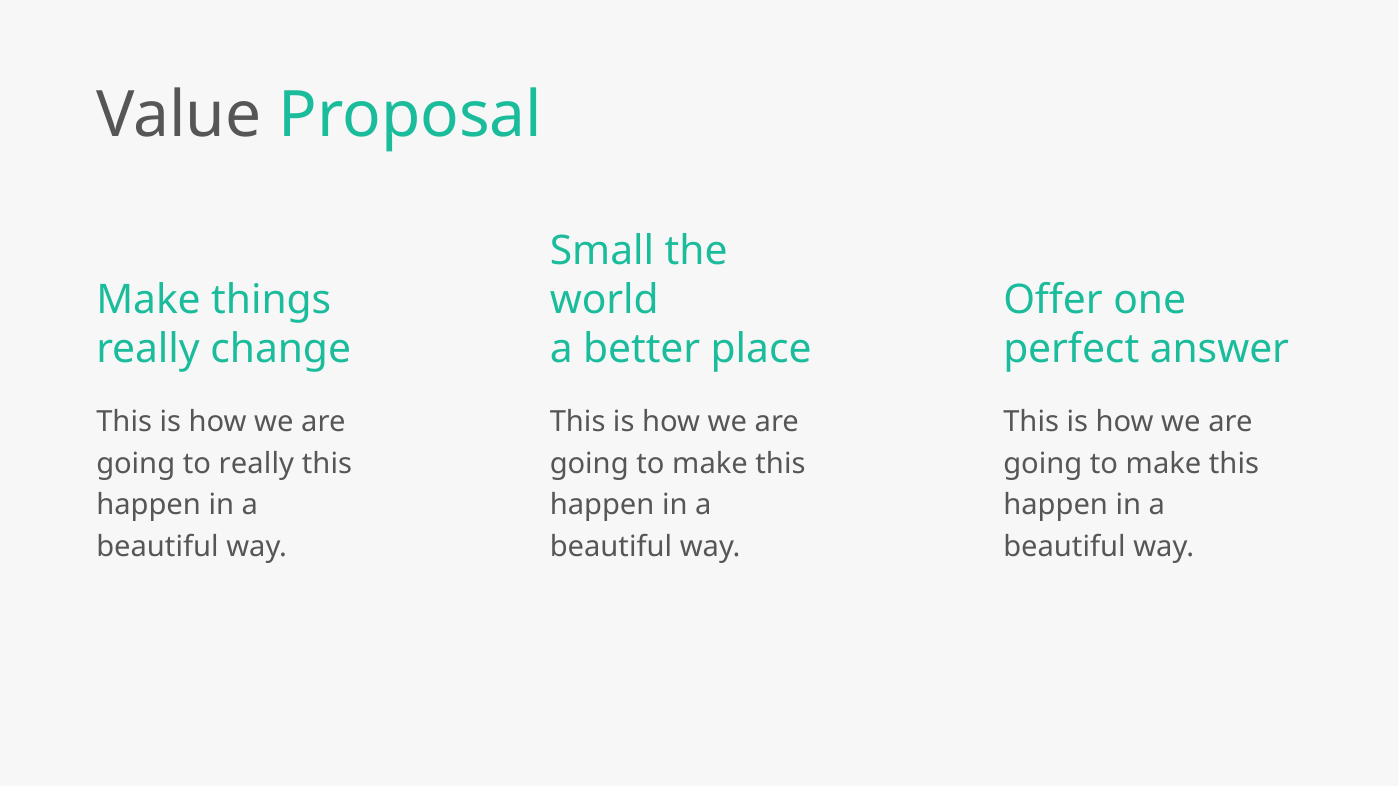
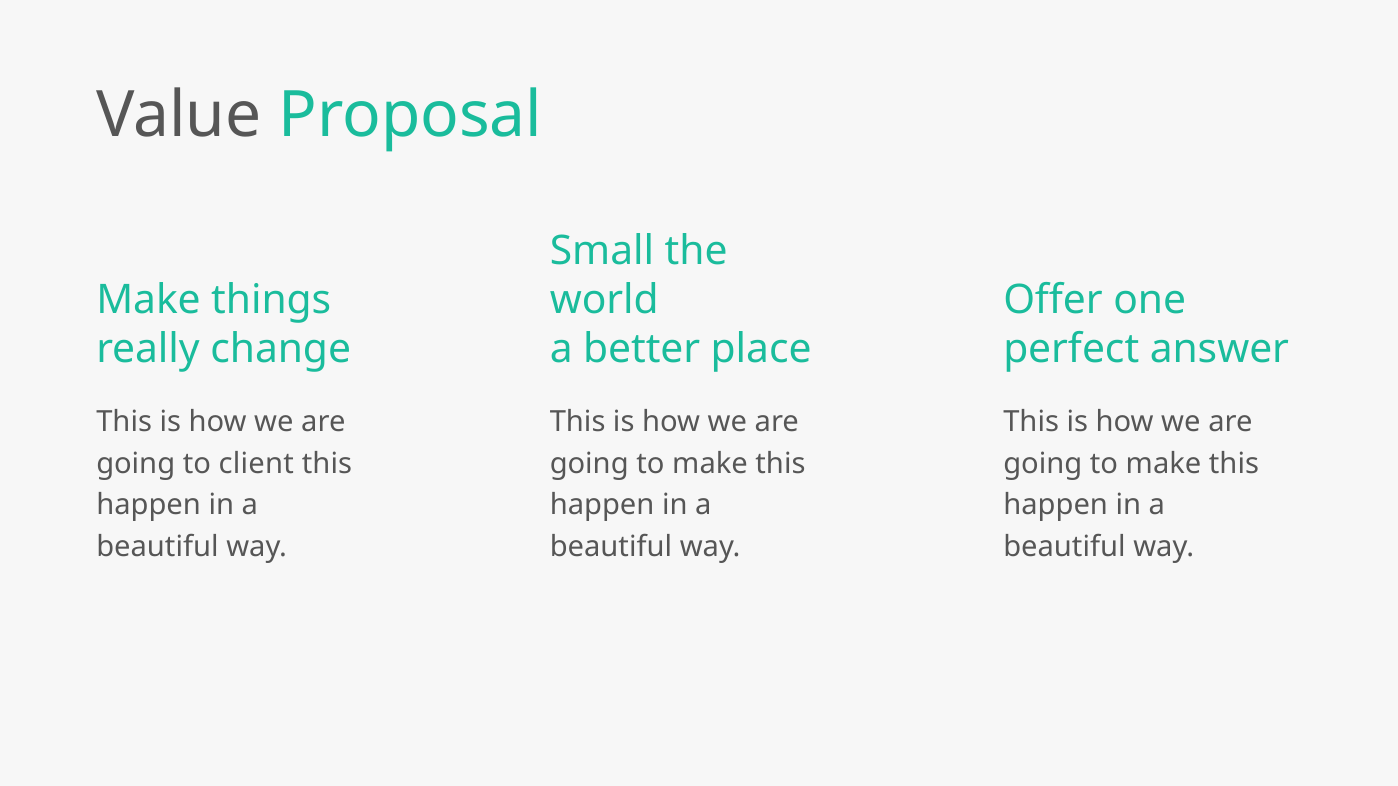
to really: really -> client (256, 464)
